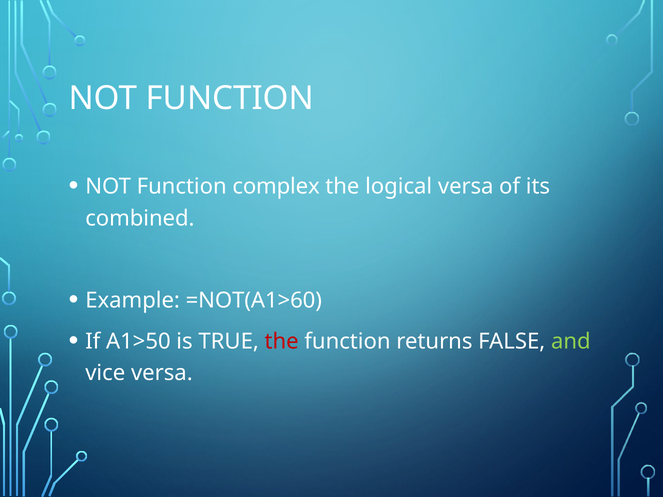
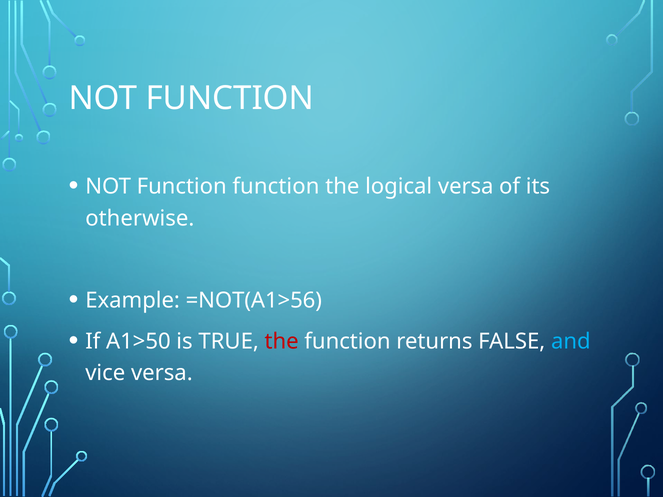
Function complex: complex -> function (276, 187)
combined: combined -> otherwise (140, 218)
=NOT(A1>60: =NOT(A1>60 -> =NOT(A1>56 (254, 300)
and colour: light green -> light blue (571, 341)
